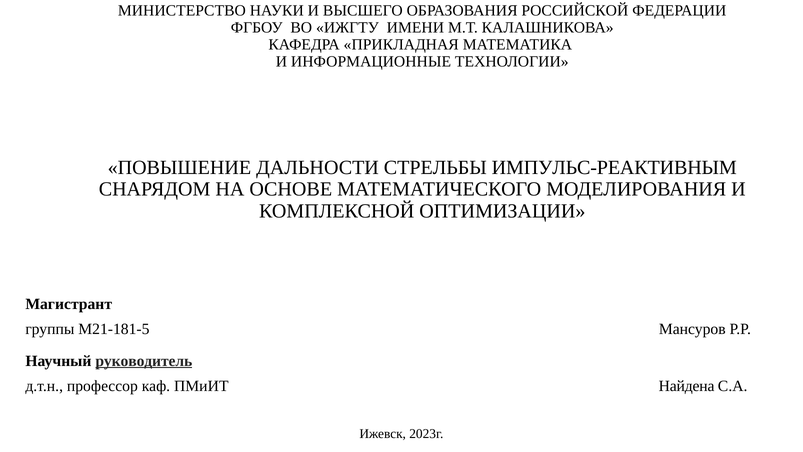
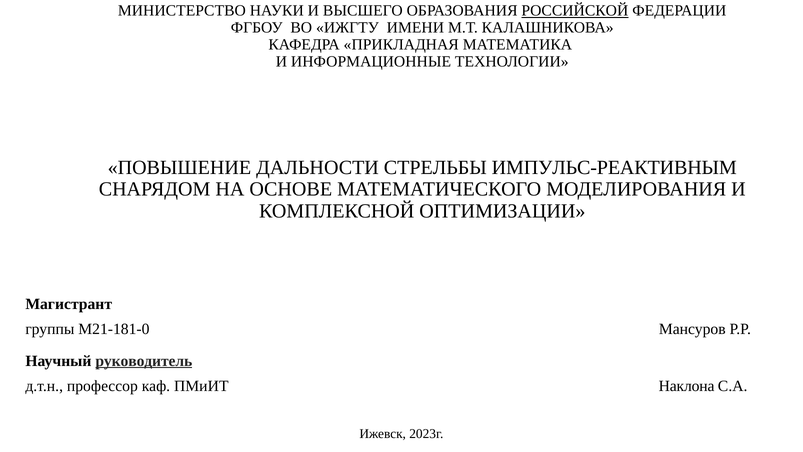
РОССИЙСКОЙ underline: none -> present (575, 11)
М21-181-5: М21-181-5 -> М21-181-0 (114, 329)
Найдена: Найдена -> Наклона (687, 386)
